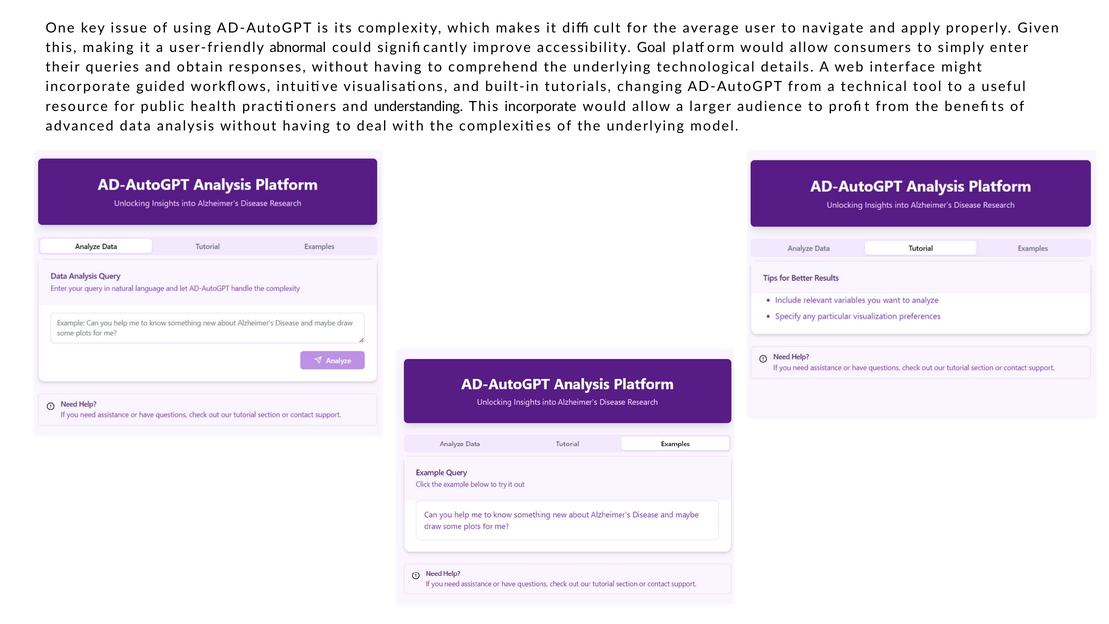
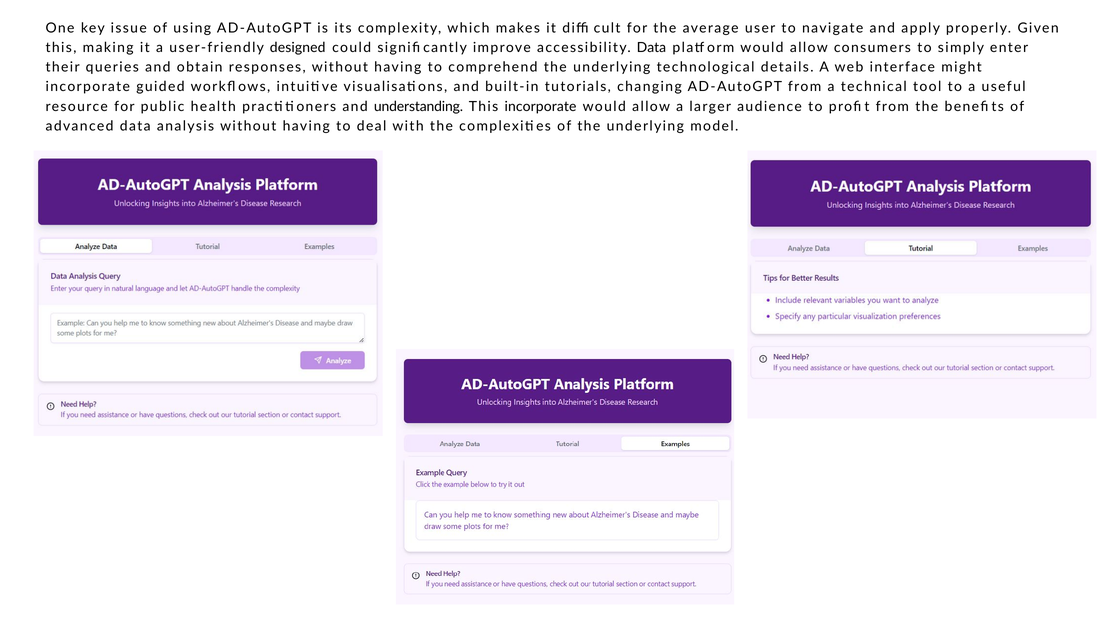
abnormal: abnormal -> designed (298, 48)
accessibility Goal: Goal -> Data (651, 48)
